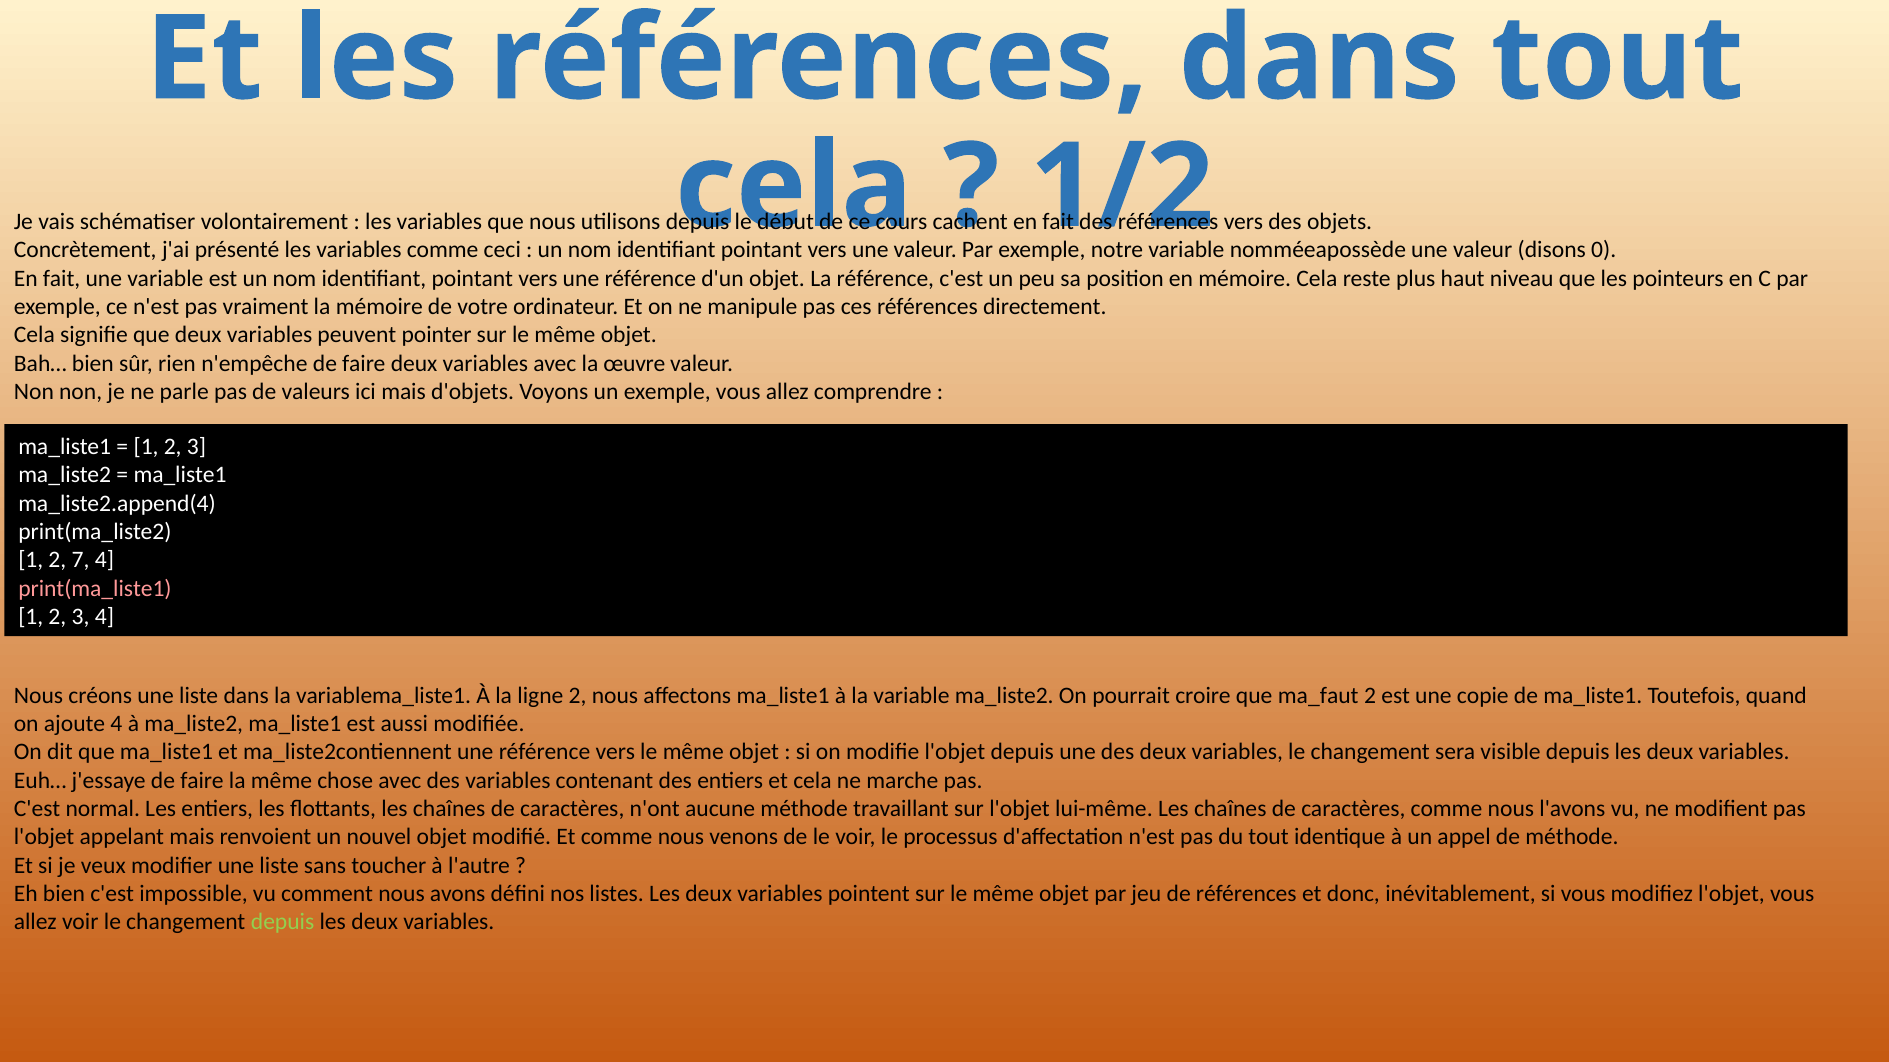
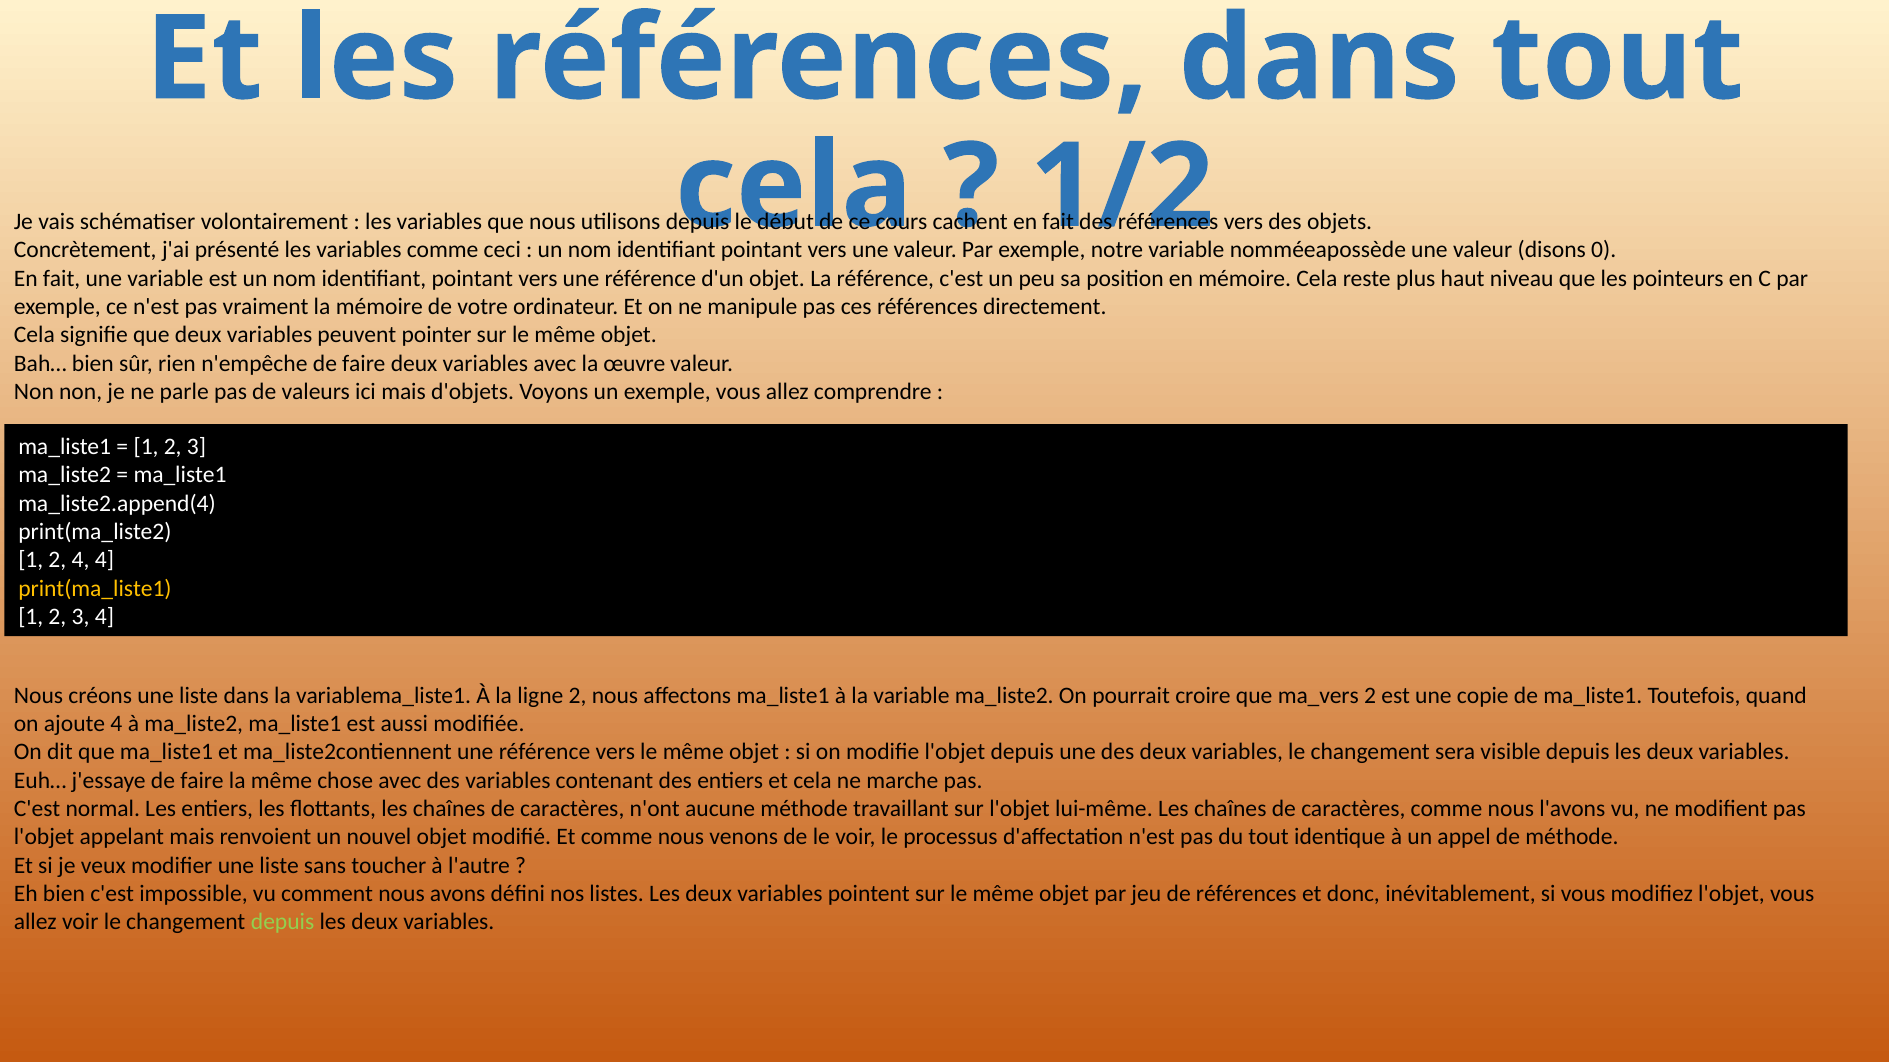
2 7: 7 -> 4 (81, 560)
print(ma_liste1 colour: pink -> yellow (95, 589)
ma_faut: ma_faut -> ma_vers (1318, 696)
